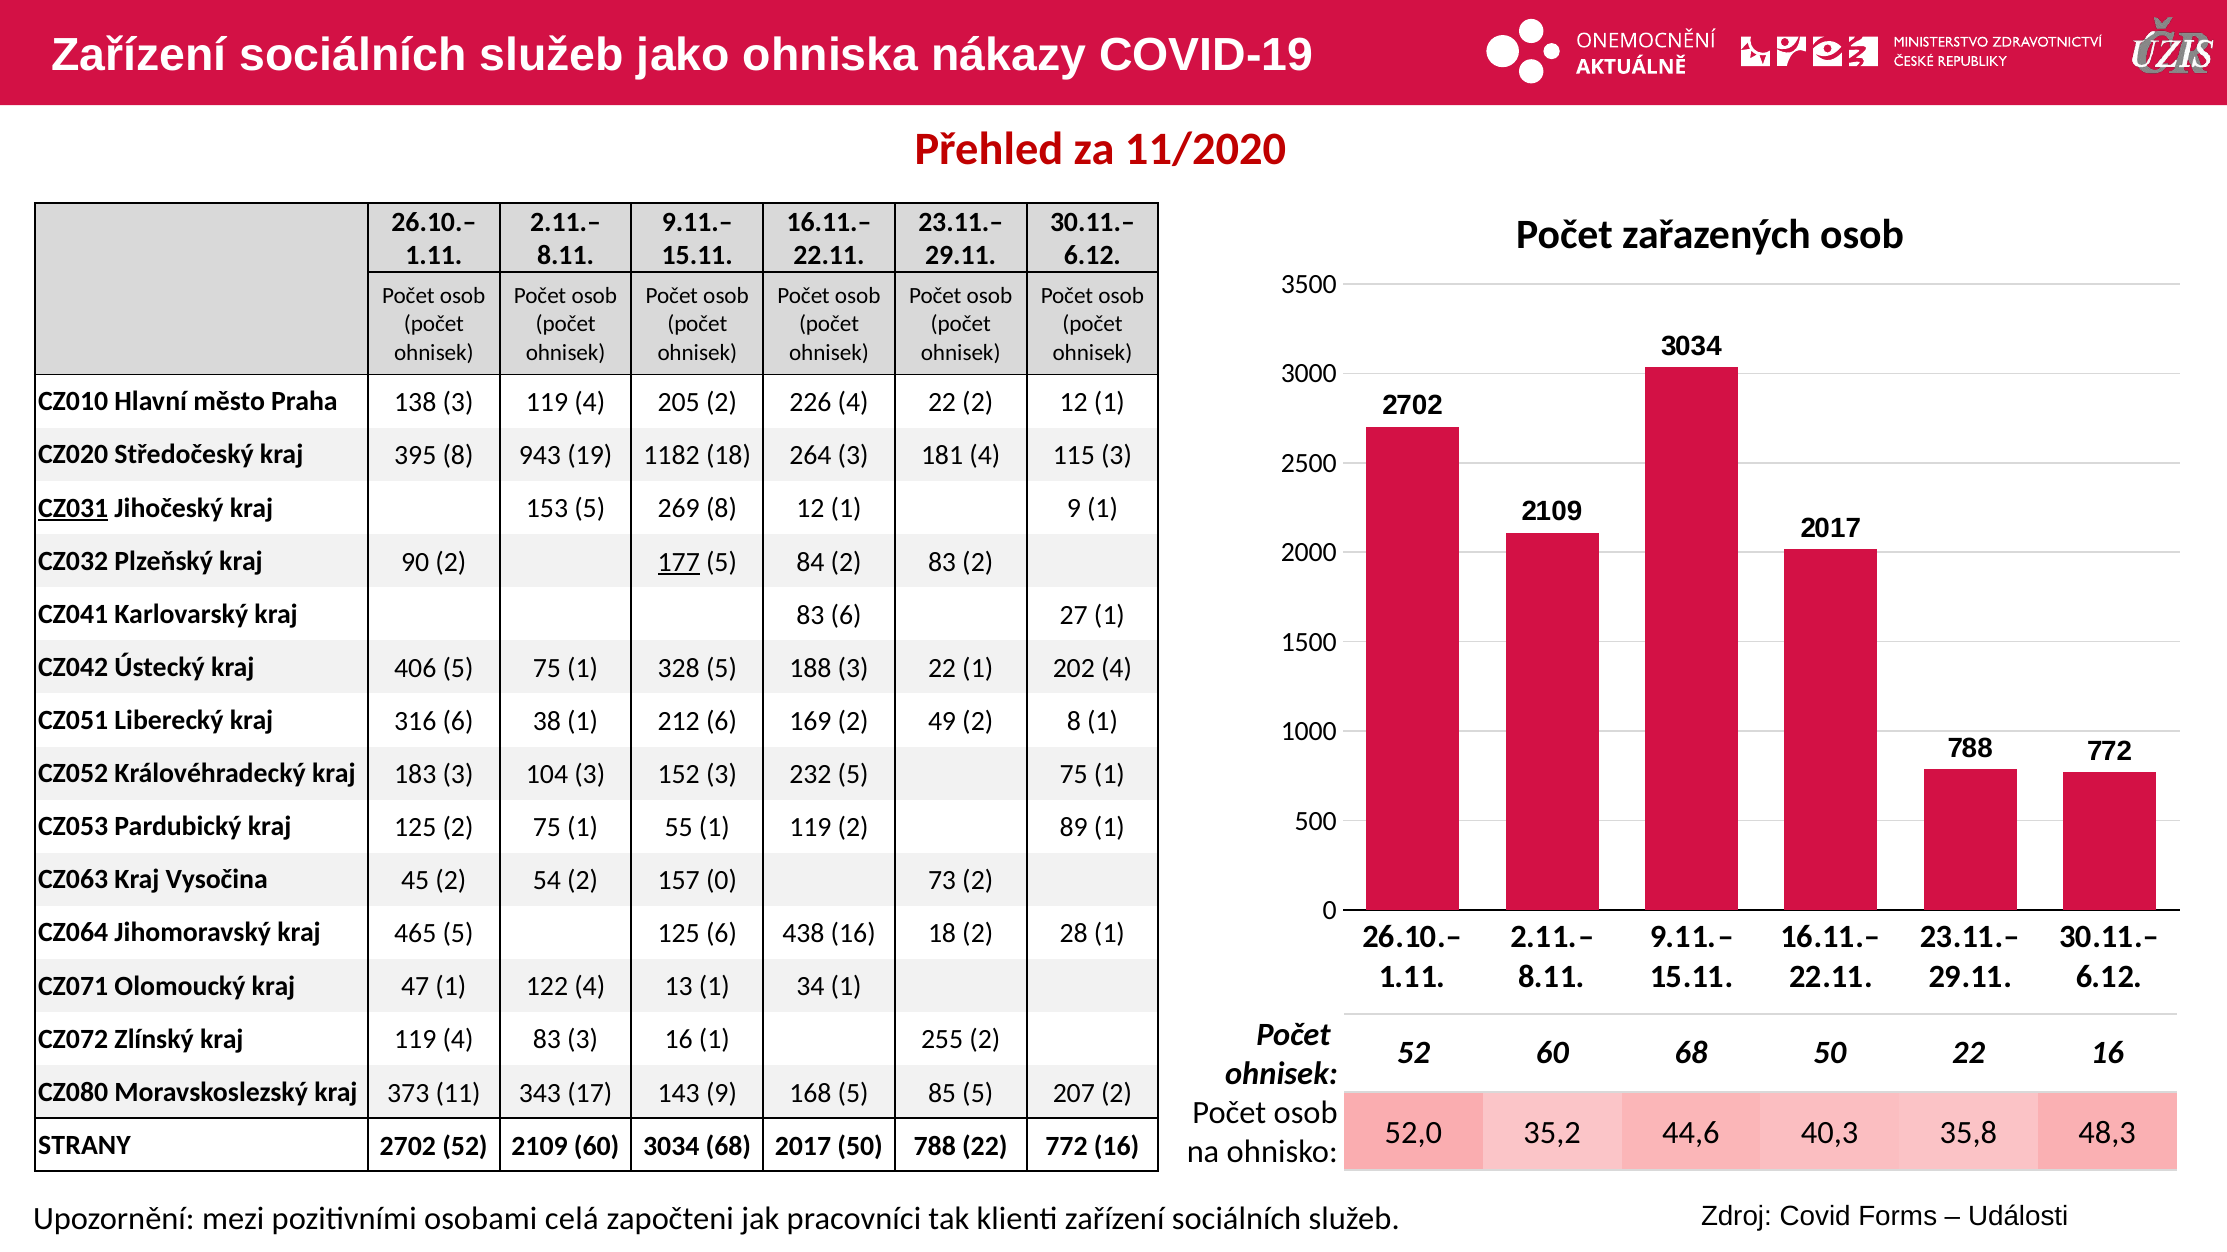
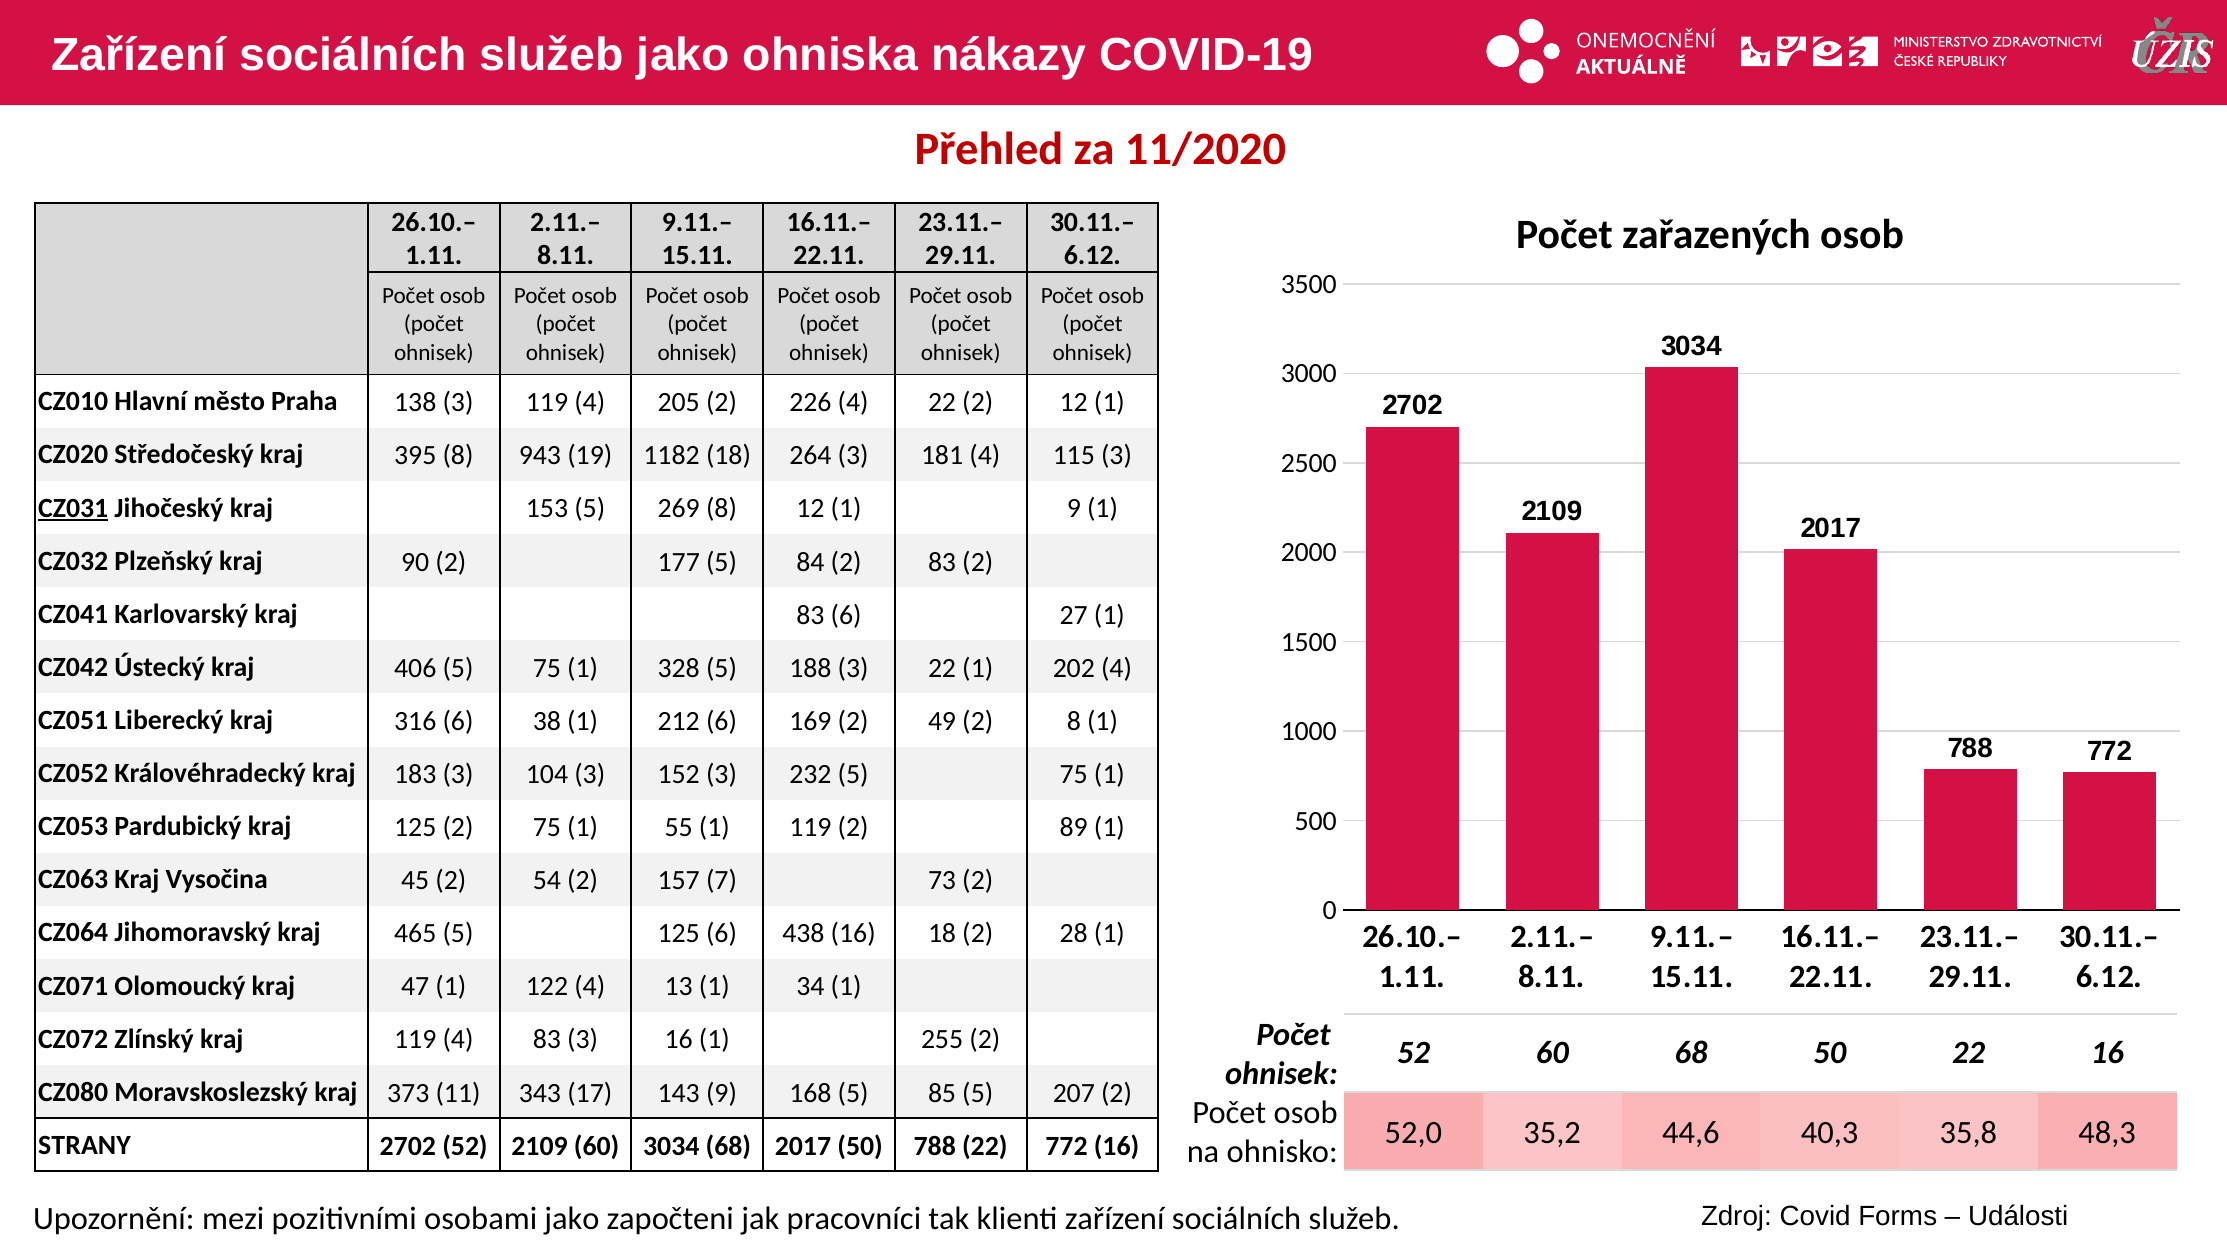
177 underline: present -> none (679, 562)
157 0: 0 -> 7 (721, 881)
osobami celá: celá -> jako (572, 1220)
